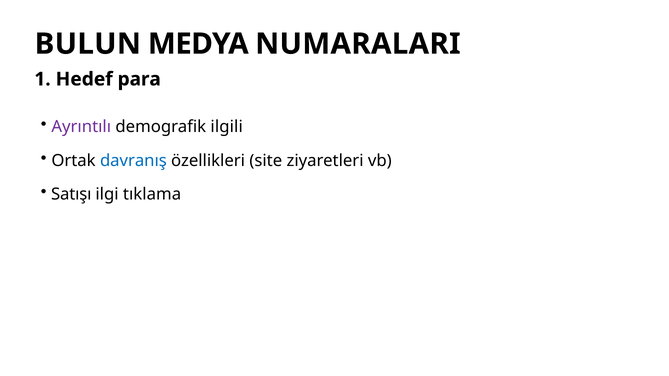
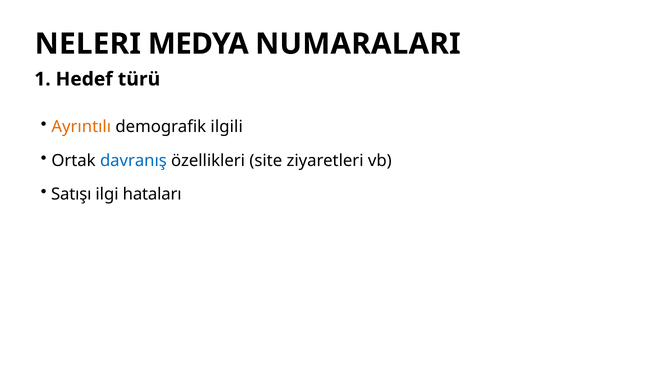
BULUN: BULUN -> NELERI (88, 44)
para: para -> türü (139, 79)
Ayrıntılı colour: purple -> orange (81, 127)
tıklama: tıklama -> hataları (152, 194)
